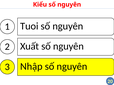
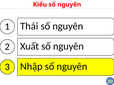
Tuoi: Tuoi -> Thái (29, 26)
